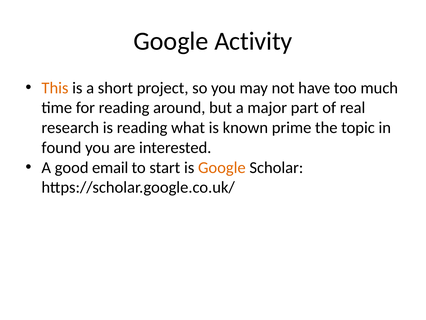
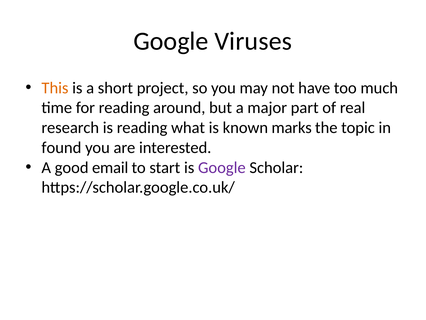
Activity: Activity -> Viruses (253, 41)
prime: prime -> marks (292, 128)
Google colour: orange -> purple (222, 167)
